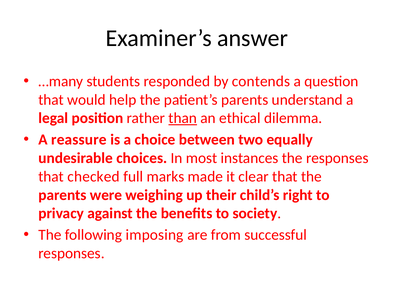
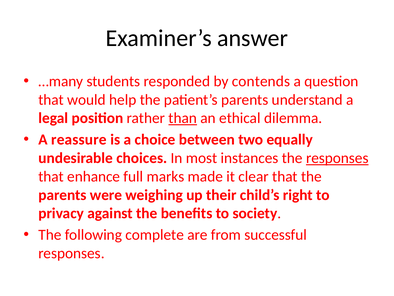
responses underline: none -> present (337, 158)
checked: checked -> enhance (94, 176)
imposing: imposing -> complete (155, 234)
